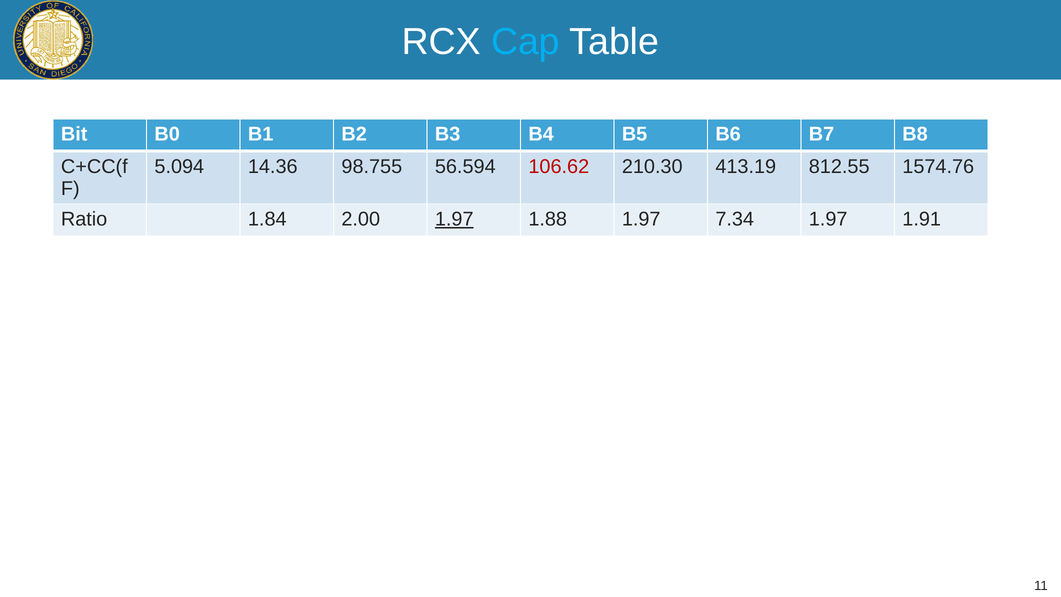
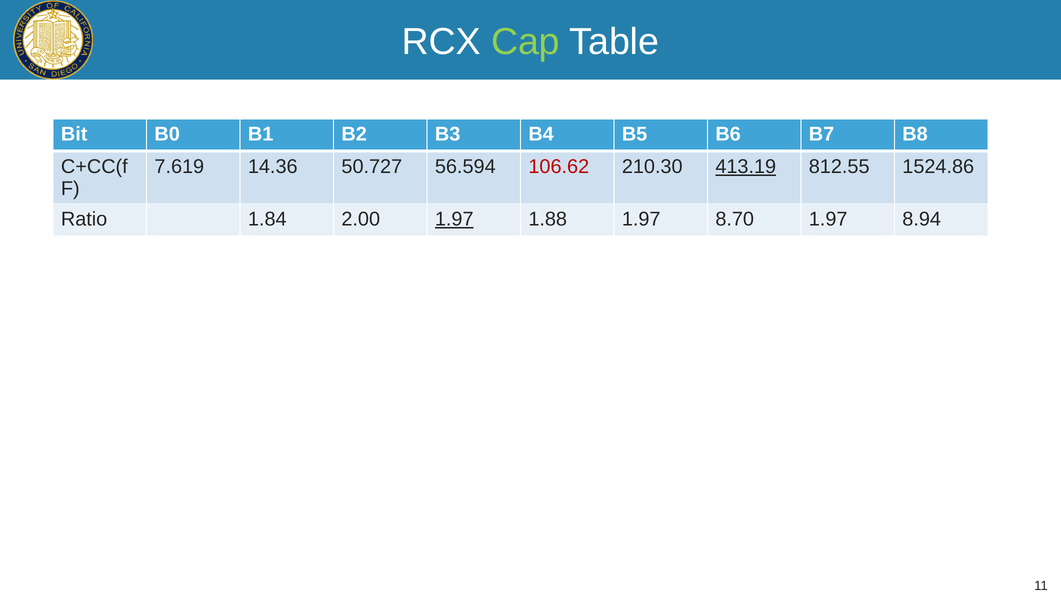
Cap colour: light blue -> light green (525, 42)
5.094: 5.094 -> 7.619 (179, 167)
98.755: 98.755 -> 50.727 (372, 167)
413.19 underline: none -> present (746, 167)
1574.76: 1574.76 -> 1524.86 (938, 167)
7.34: 7.34 -> 8.70 (735, 219)
1.91: 1.91 -> 8.94 (922, 219)
